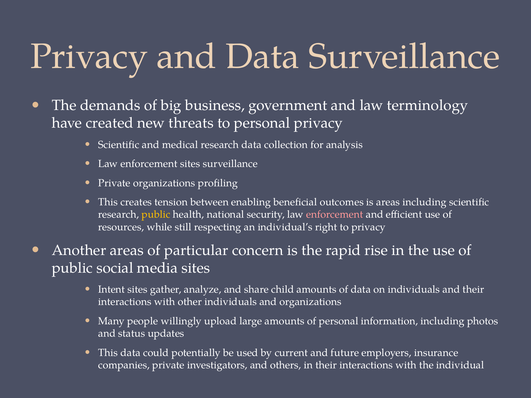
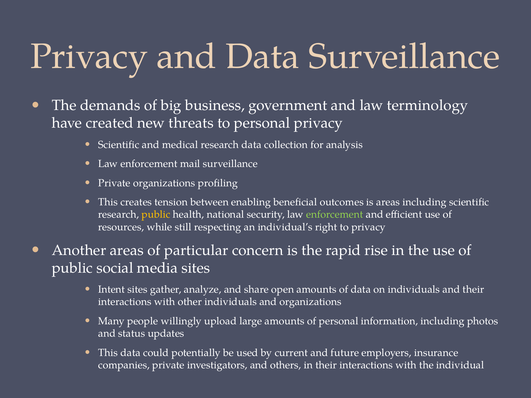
enforcement sites: sites -> mail (190, 164)
enforcement colour: pink -> light green (335, 215)
child: child -> open (283, 290)
